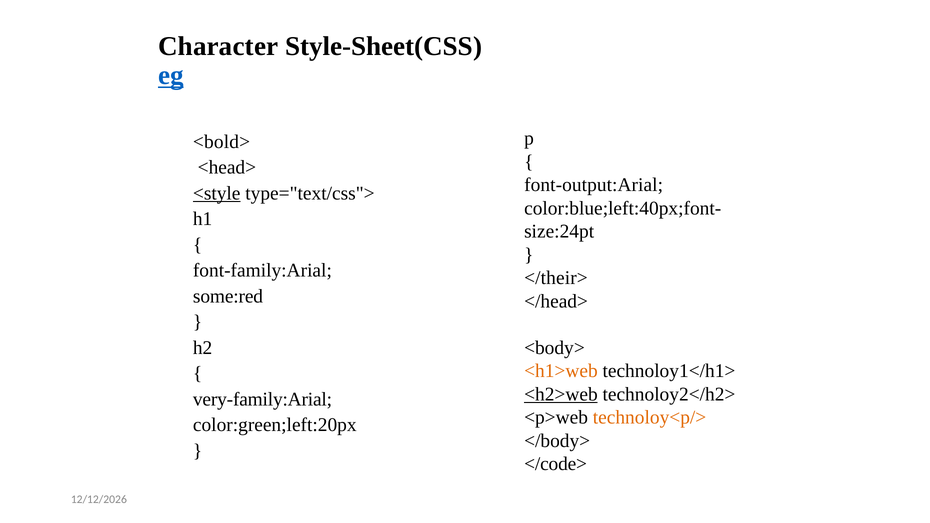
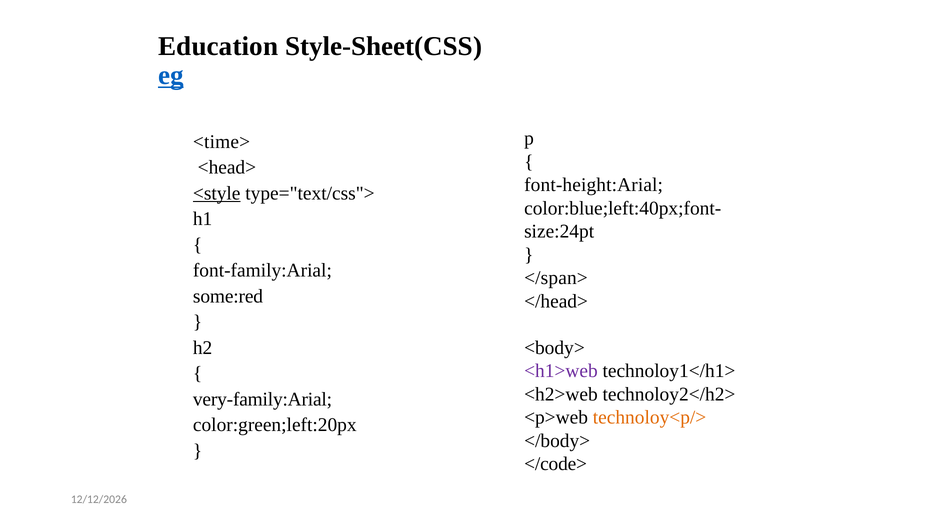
Character: Character -> Education (218, 46)
<bold>: <bold> -> <time> (222, 142)
font-output:Arial: font-output:Arial -> font-height:Arial (594, 185)
</their>: </their> -> </span> (556, 278)
<h1>web colour: orange -> purple (561, 371)
<h2>web underline: present -> none (561, 394)
